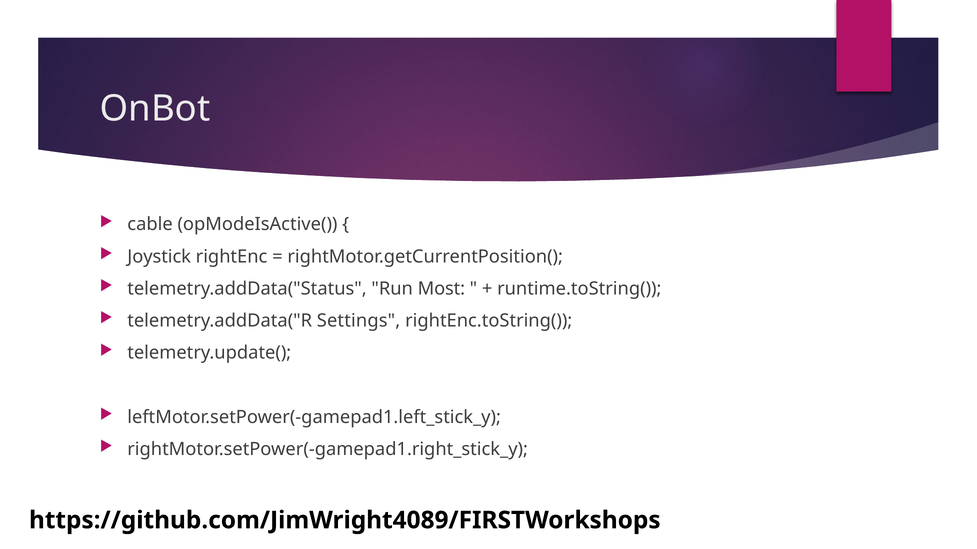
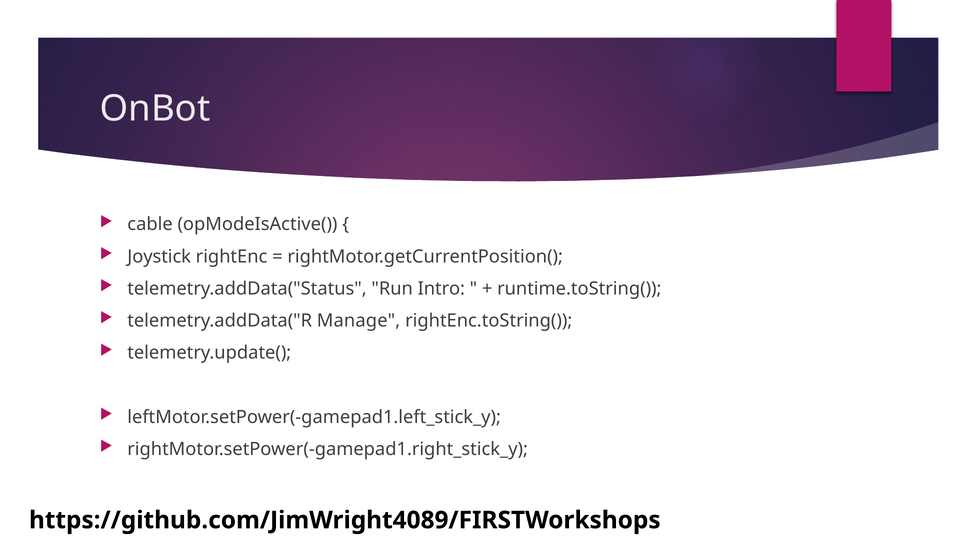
Most: Most -> Intro (441, 289)
Settings: Settings -> Manage (359, 321)
